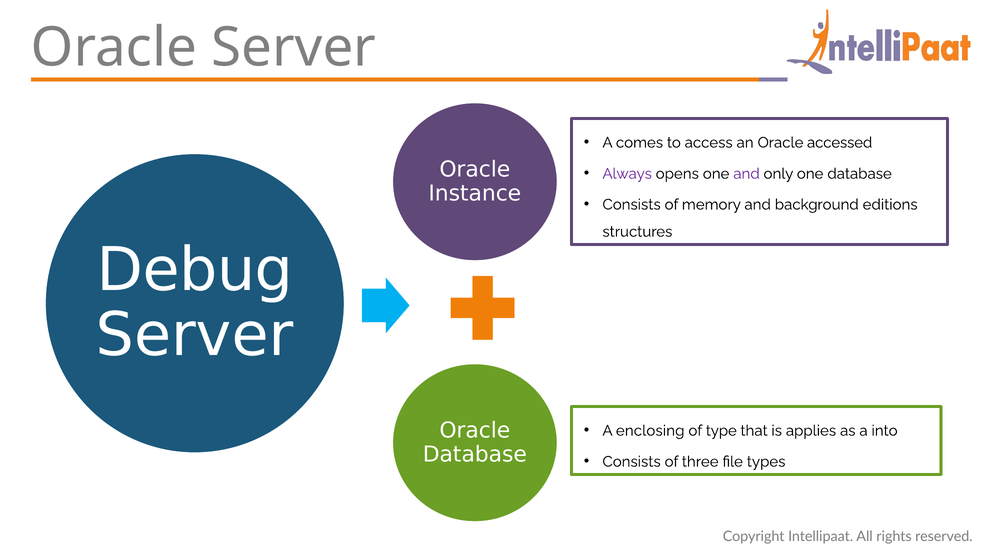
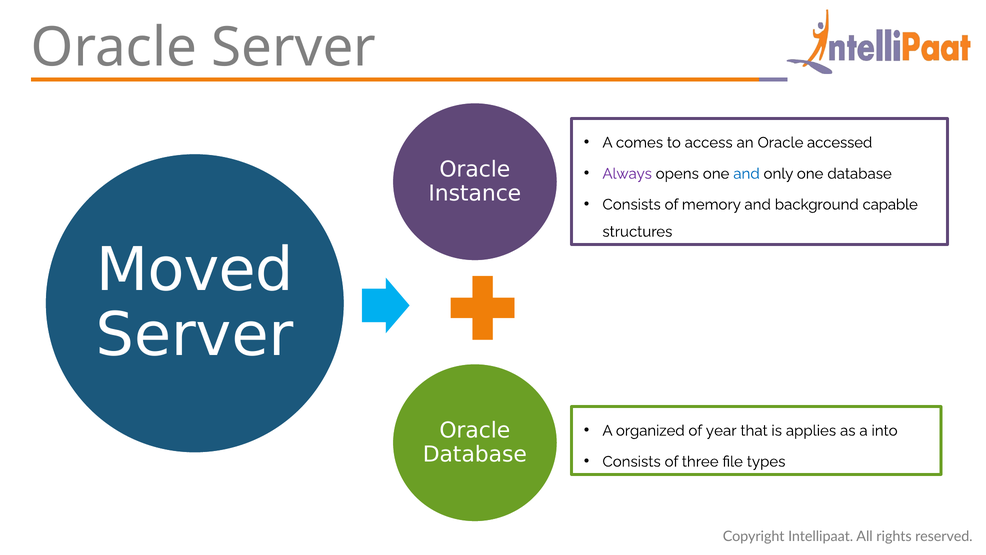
and colour: purple -> blue (747, 174)
editions: editions -> capable (890, 204)
Debug: Debug -> Moved (195, 270)
enclosing: enclosing -> organized (650, 430)
type: type -> year (721, 430)
